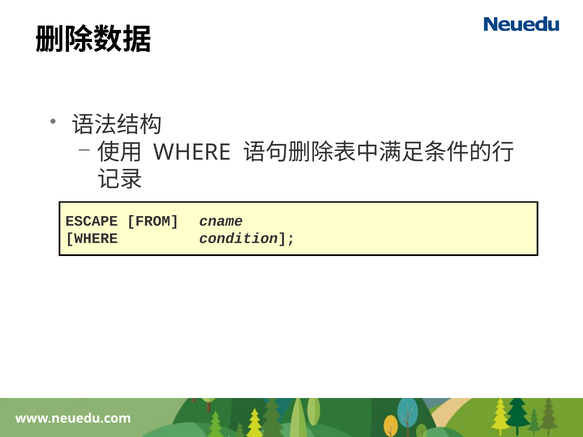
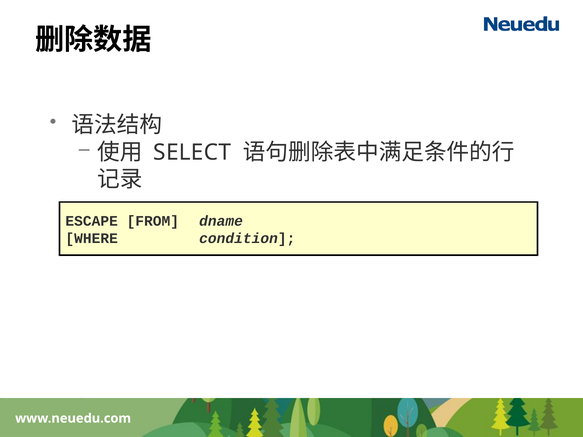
WHERE: WHERE -> SELECT (192, 152)
cname: cname -> dname (221, 221)
